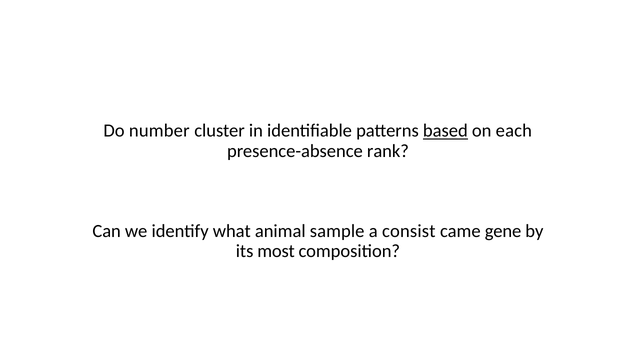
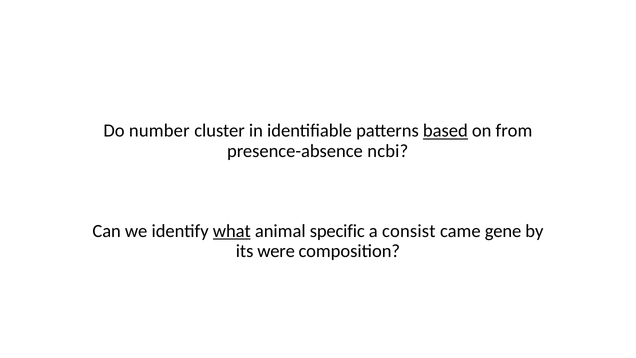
each: each -> from (514, 131)
rank: rank -> ncbi (388, 151)
what underline: none -> present (232, 231)
sample: sample -> specific (337, 231)
most: most -> were (276, 251)
